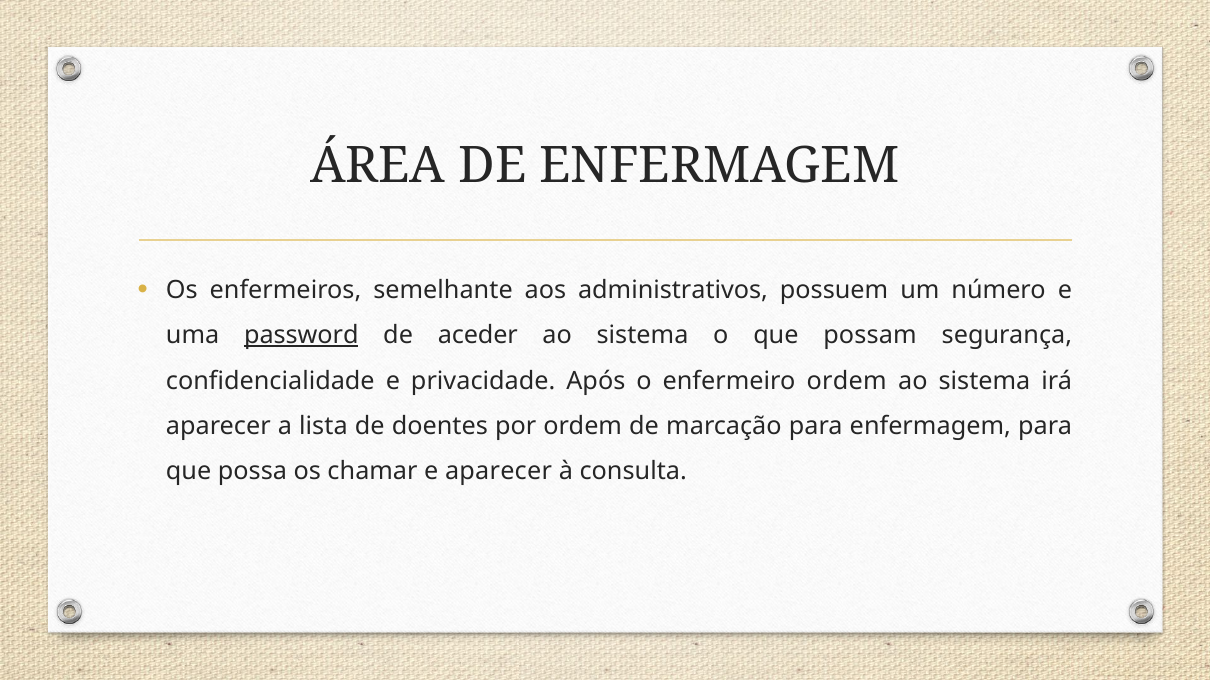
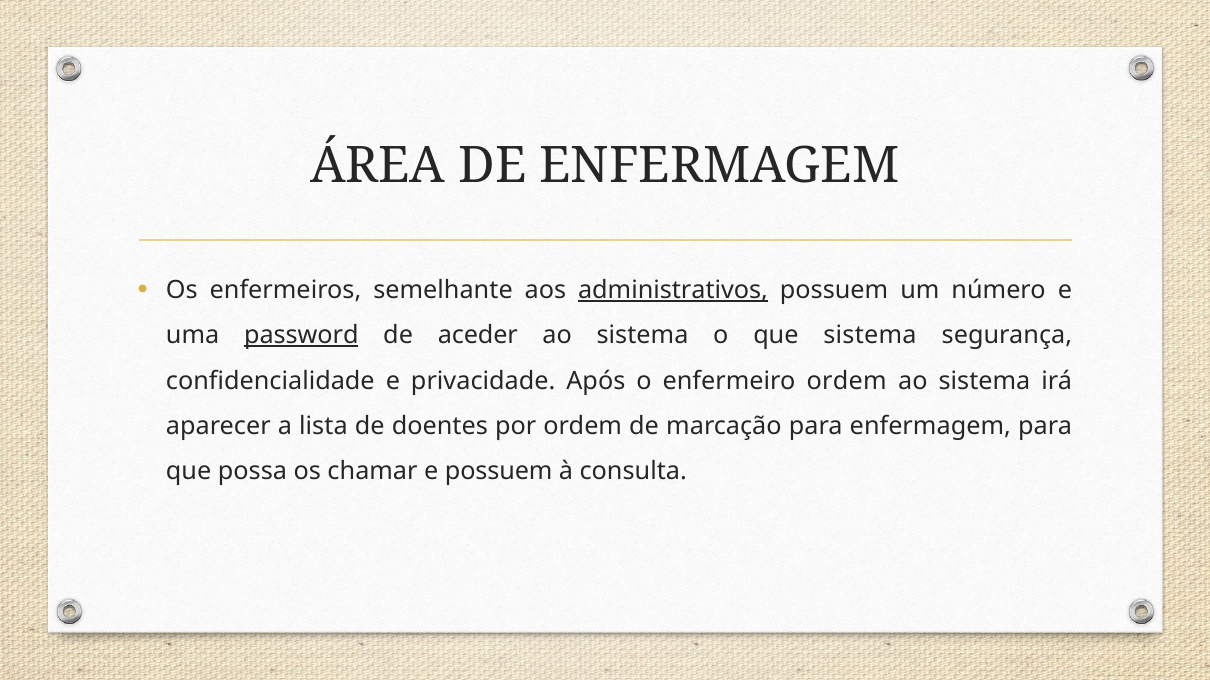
administrativos underline: none -> present (673, 290)
que possam: possam -> sistema (870, 336)
e aparecer: aparecer -> possuem (499, 472)
